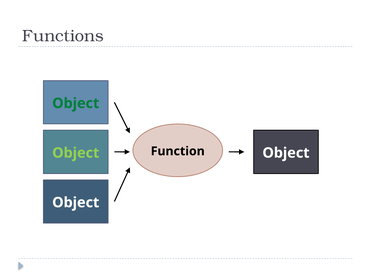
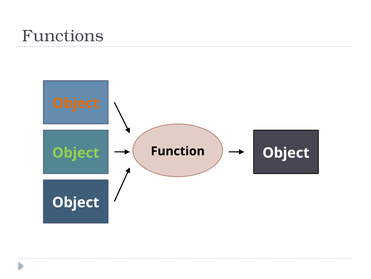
Object colour: green -> orange (76, 103)
